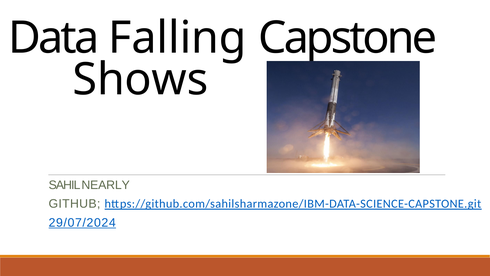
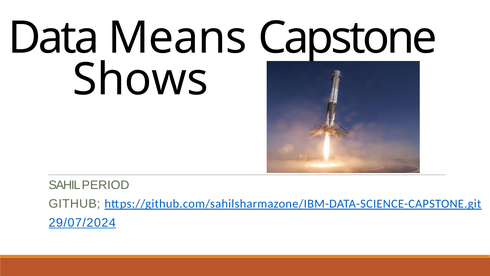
Falling: Falling -> Means (178, 38)
NEARLY: NEARLY -> PERIOD (105, 185)
